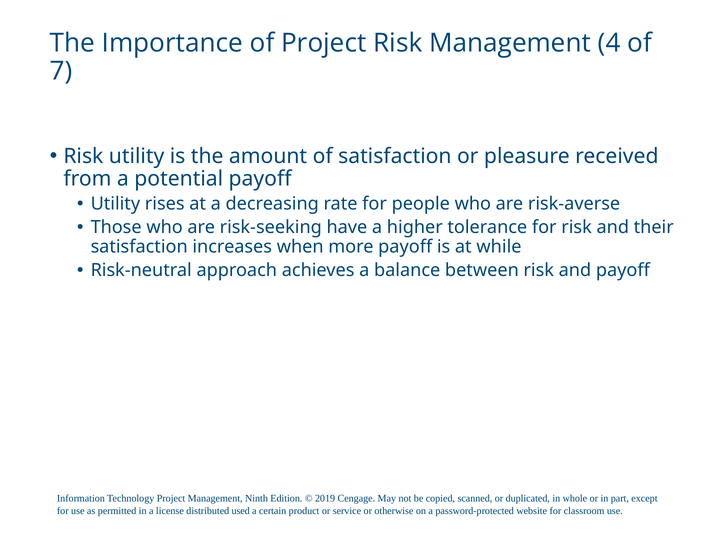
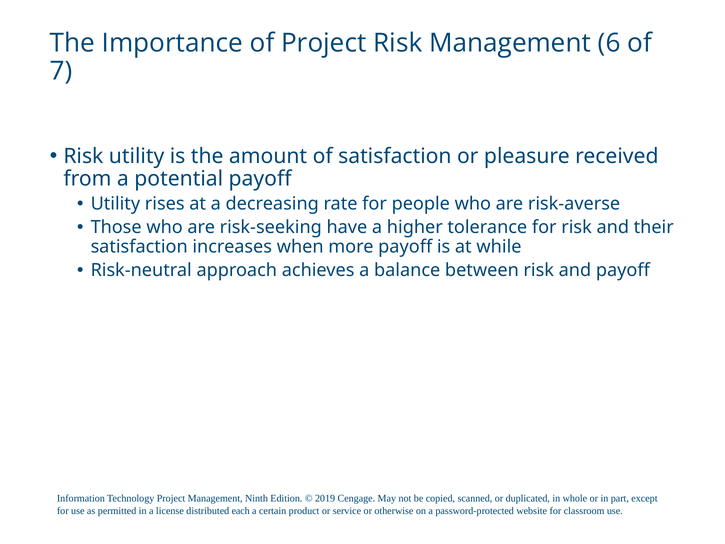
4: 4 -> 6 (609, 43)
used: used -> each (241, 511)
